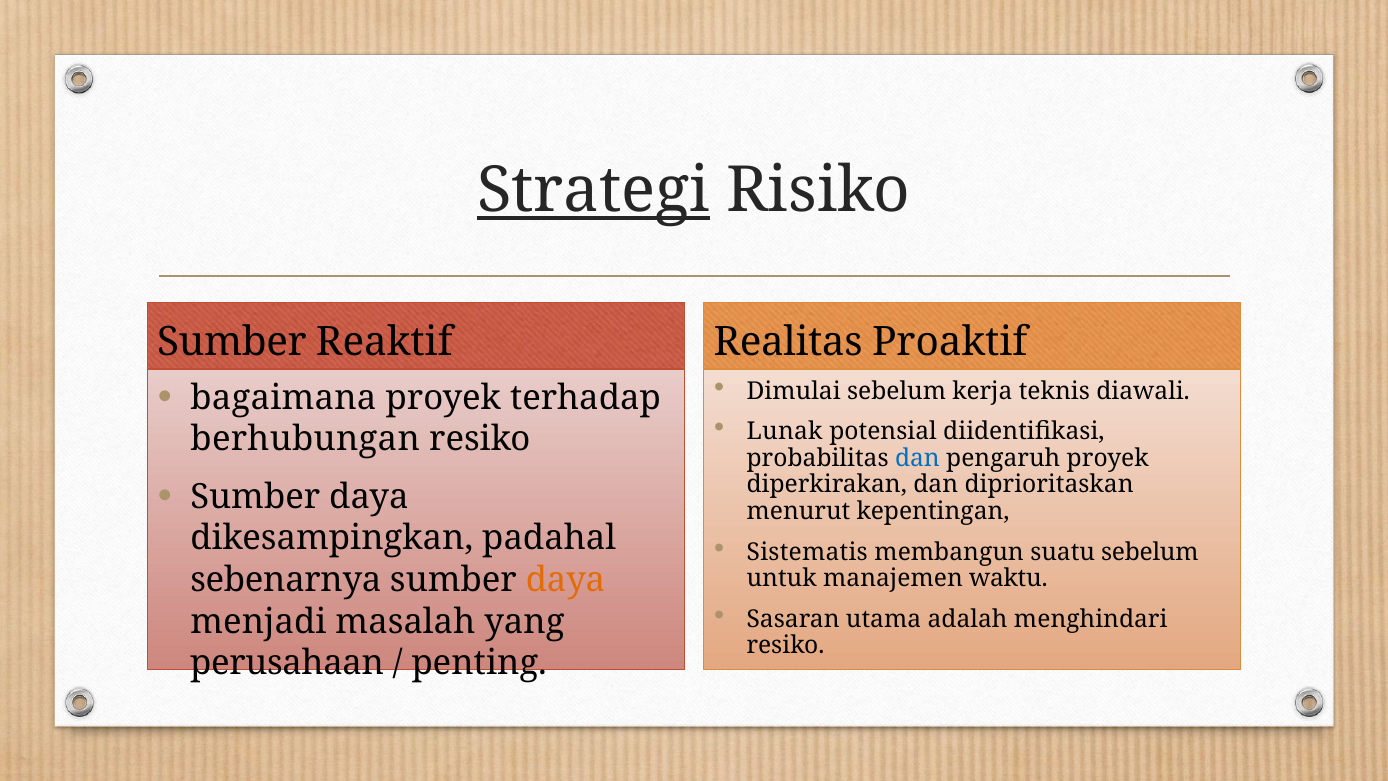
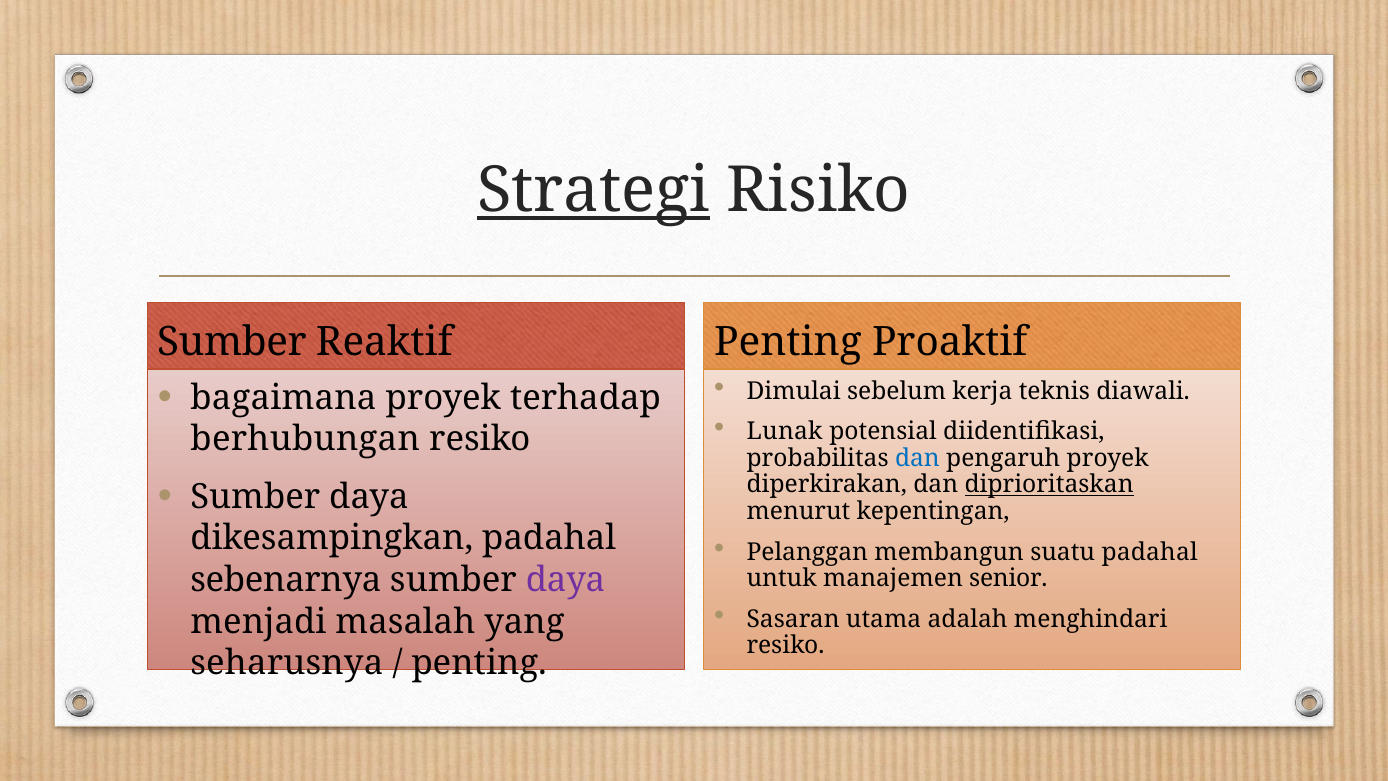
Realitas: Realitas -> Penting (788, 342)
diprioritaskan underline: none -> present (1049, 485)
Sistematis: Sistematis -> Pelanggan (807, 552)
suatu sebelum: sebelum -> padahal (1150, 552)
daya colour: orange -> purple (566, 580)
waktu: waktu -> senior (1008, 578)
perusahaan: perusahaan -> seharusnya (287, 663)
